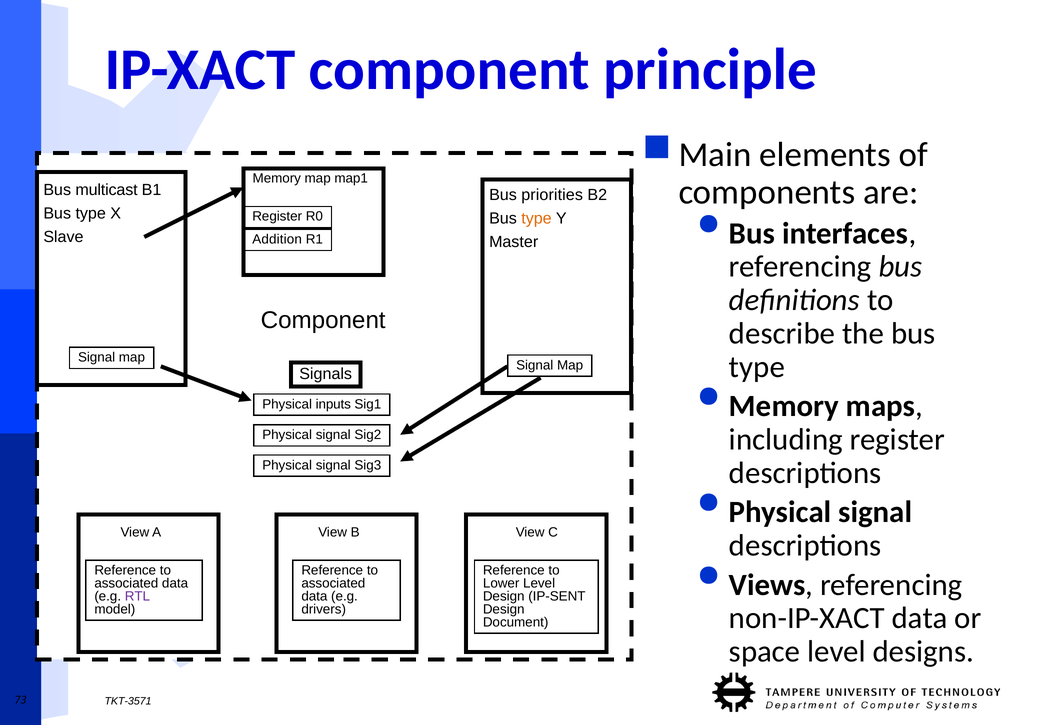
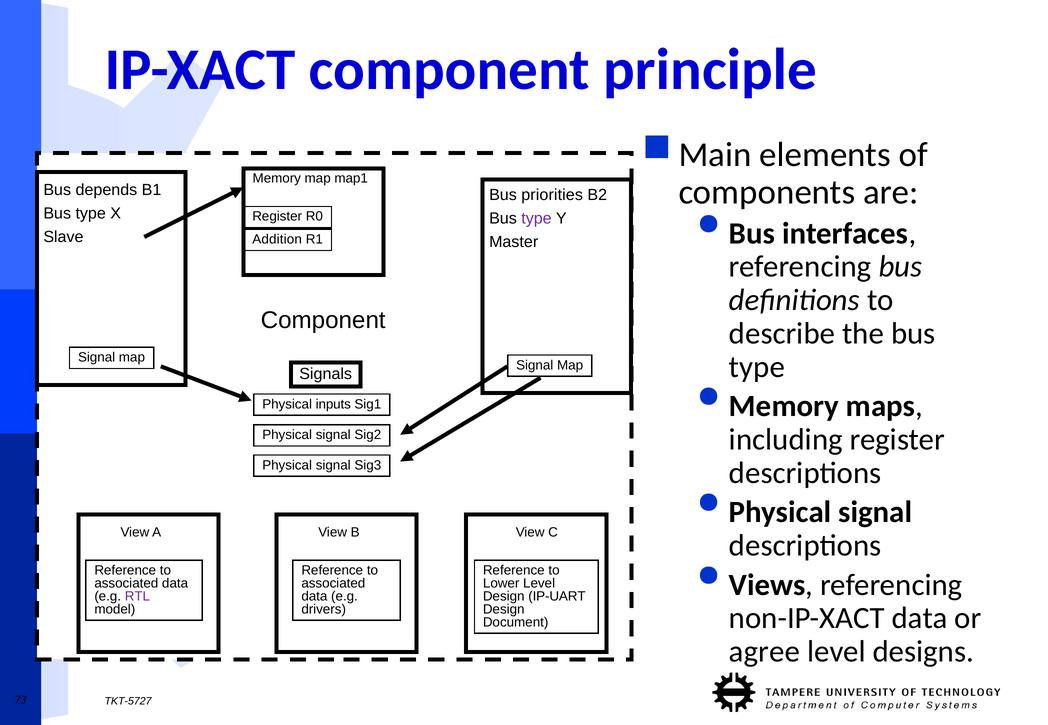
multicast: multicast -> depends (106, 190)
type colour: orange -> purple (537, 219)
IP-SENT: IP-SENT -> IP-UART (557, 597)
space: space -> agree (765, 652)
TKT-3571: TKT-3571 -> TKT-5727 (128, 701)
